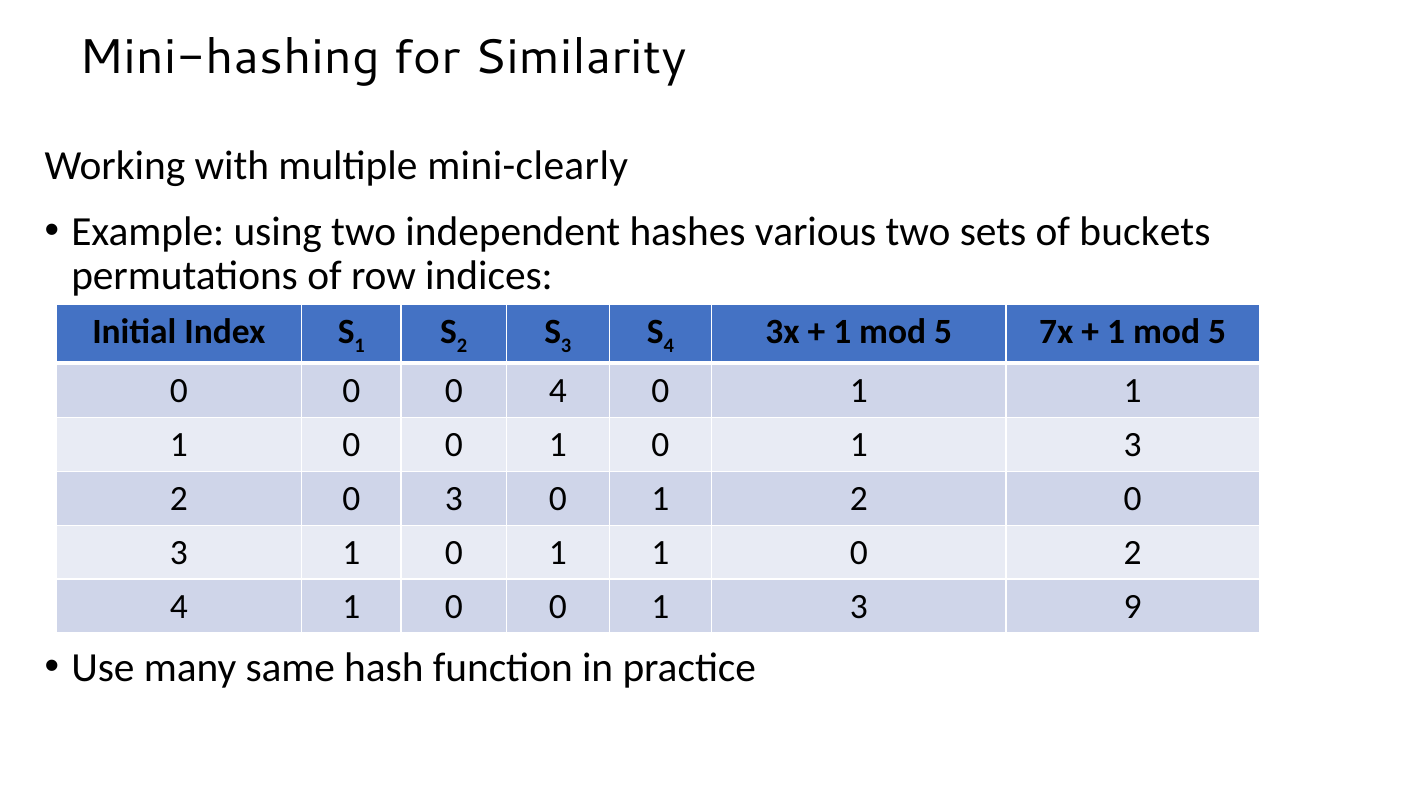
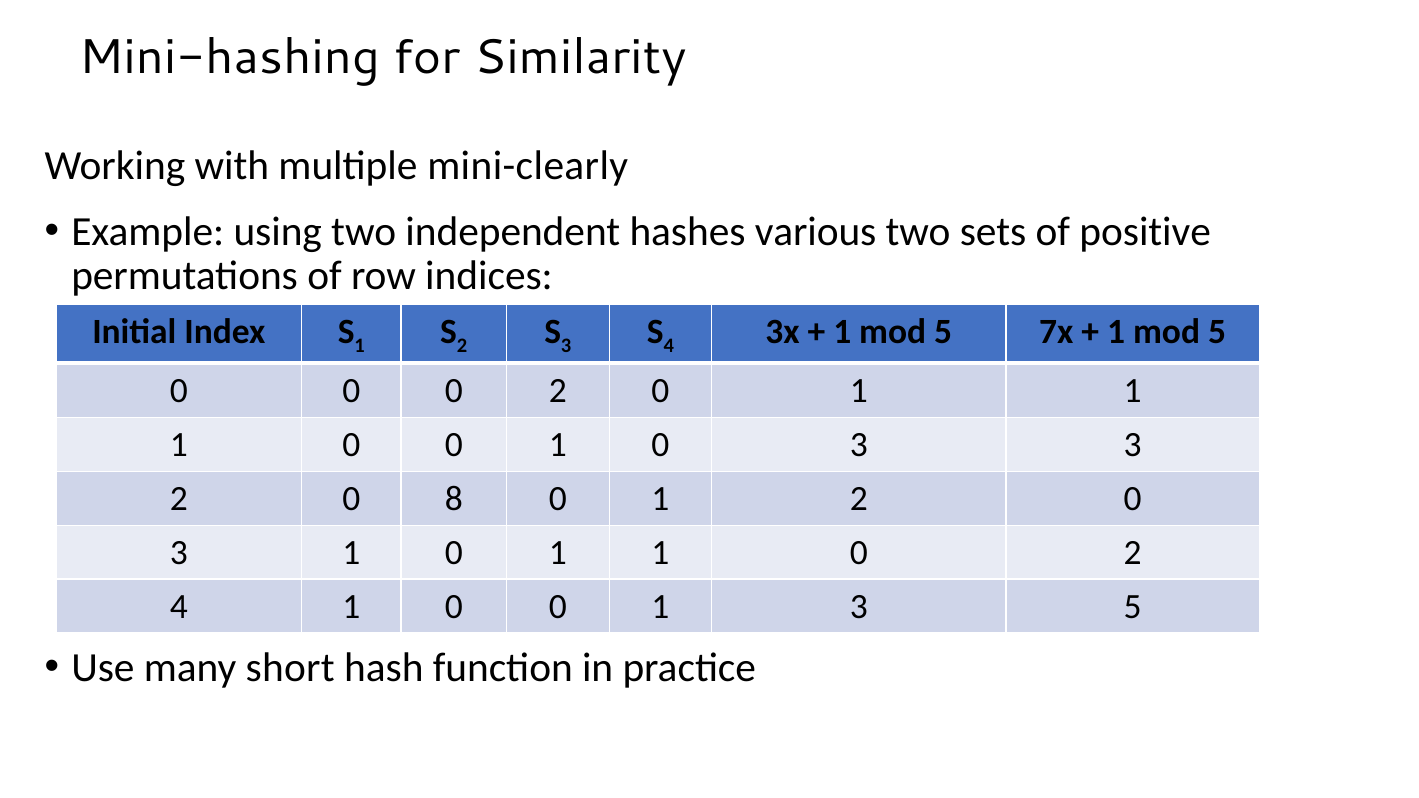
buckets: buckets -> positive (1145, 232)
0 0 4: 4 -> 2 (558, 391)
0 1 0 1: 1 -> 3 (859, 445)
3: 3 -> 8 (454, 499)
3 9: 9 -> 5 (1133, 607)
same: same -> short (290, 668)
